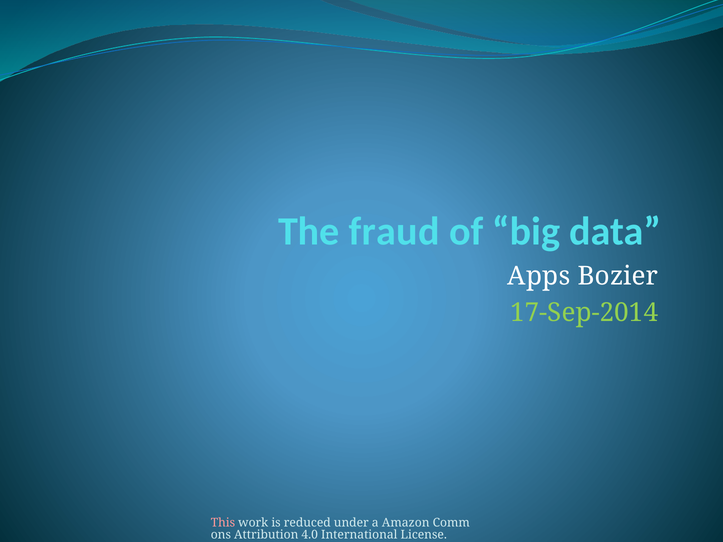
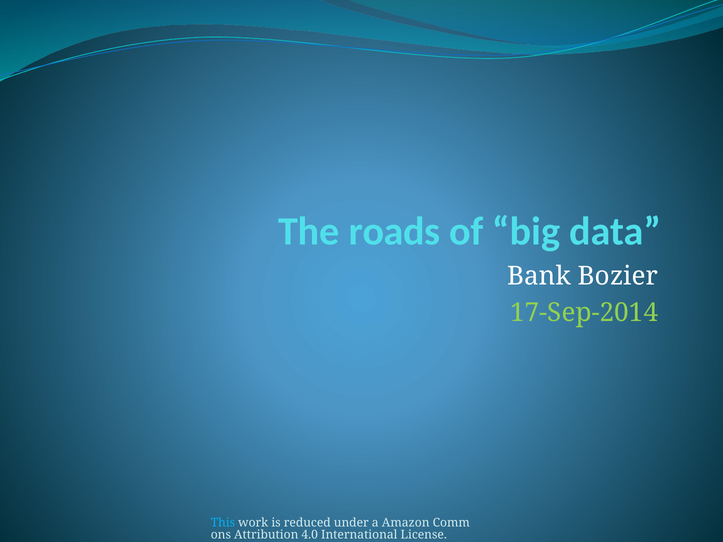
fraud: fraud -> roads (395, 232)
Apps: Apps -> Bank (539, 276)
This colour: pink -> light blue (223, 523)
